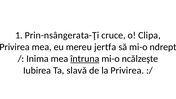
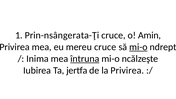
Clipa: Clipa -> Amin (150, 35)
mereu jertfa: jertfa -> cruce (105, 47)
mi-o underline: none -> present (138, 47)
slavă: slavă -> jertfa (77, 70)
